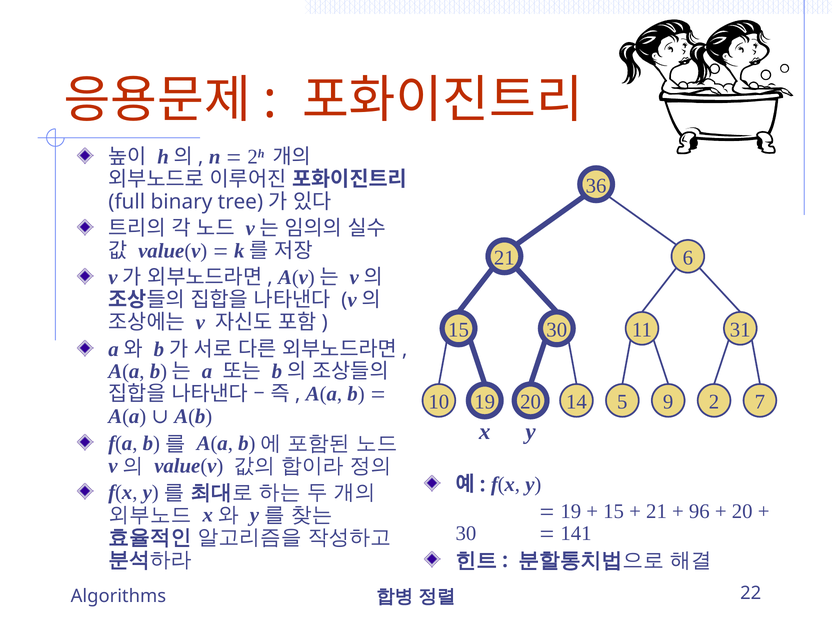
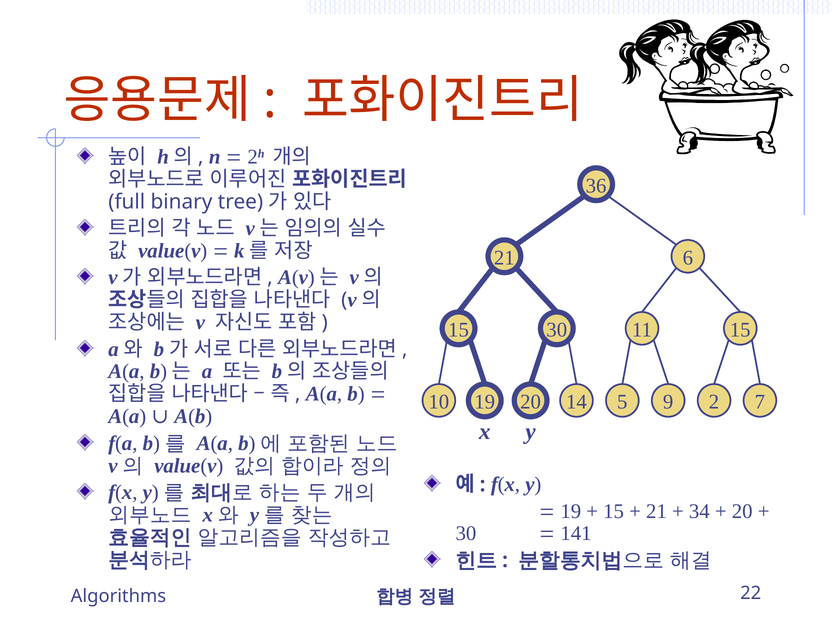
11 31: 31 -> 15 (740, 330)
96: 96 -> 34 (699, 511)
